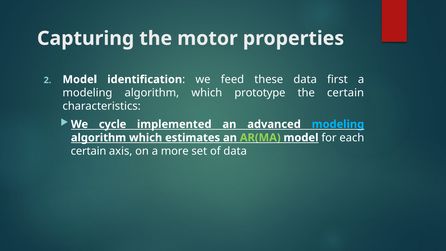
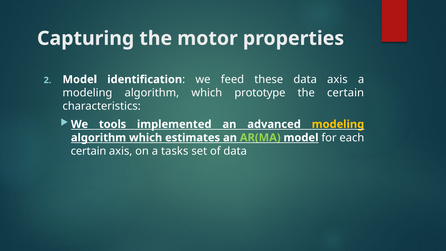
data first: first -> axis (337, 79)
cycle: cycle -> tools (113, 124)
modeling colour: light blue -> yellow (338, 124)
more: more -> tasks (175, 151)
